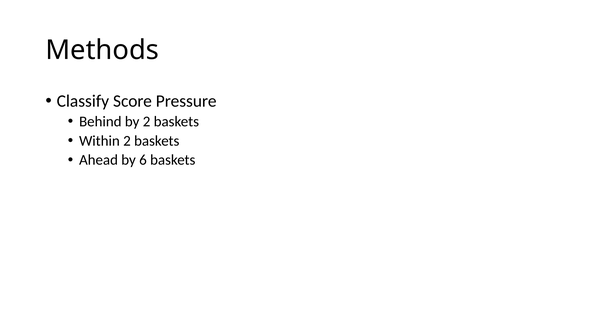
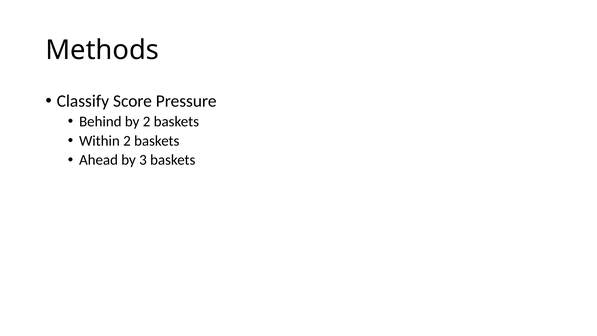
6: 6 -> 3 (143, 160)
